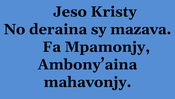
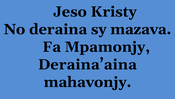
Ambony’aina: Ambony’aina -> Deraina’aina (87, 64)
